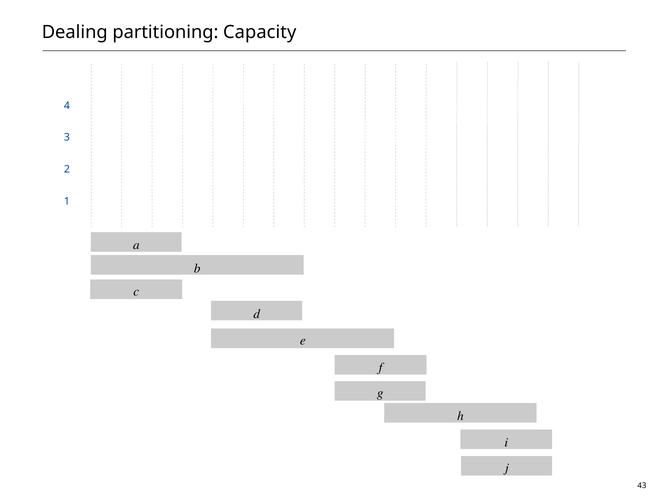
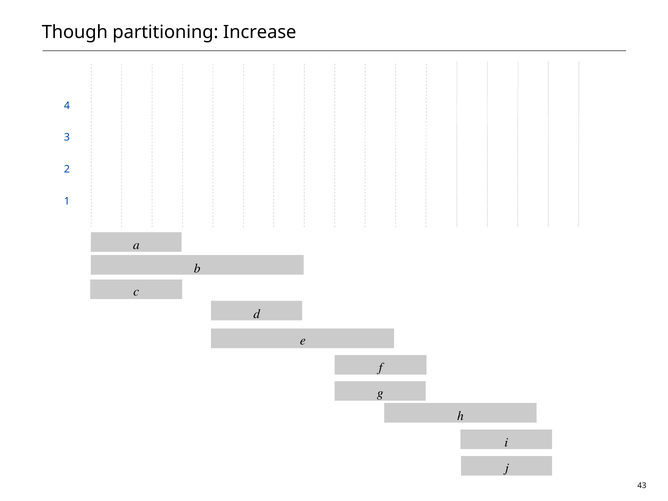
Dealing: Dealing -> Though (75, 32)
Capacity: Capacity -> Increase (260, 32)
